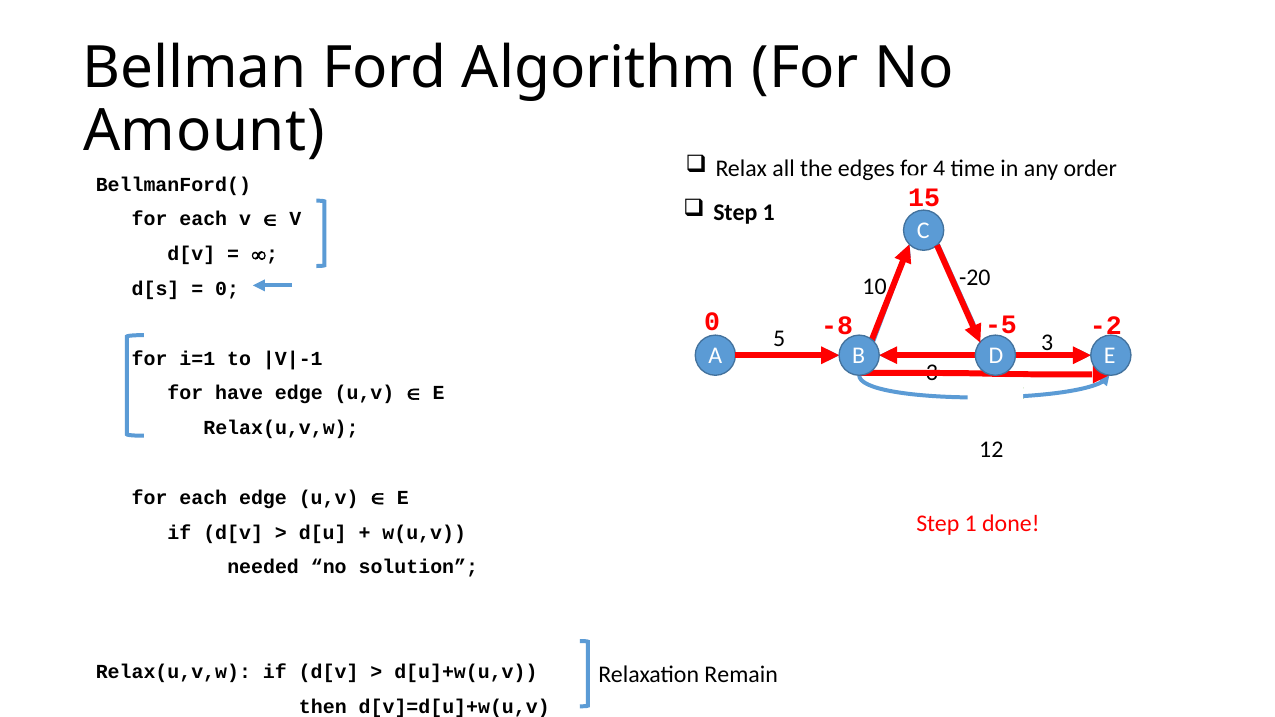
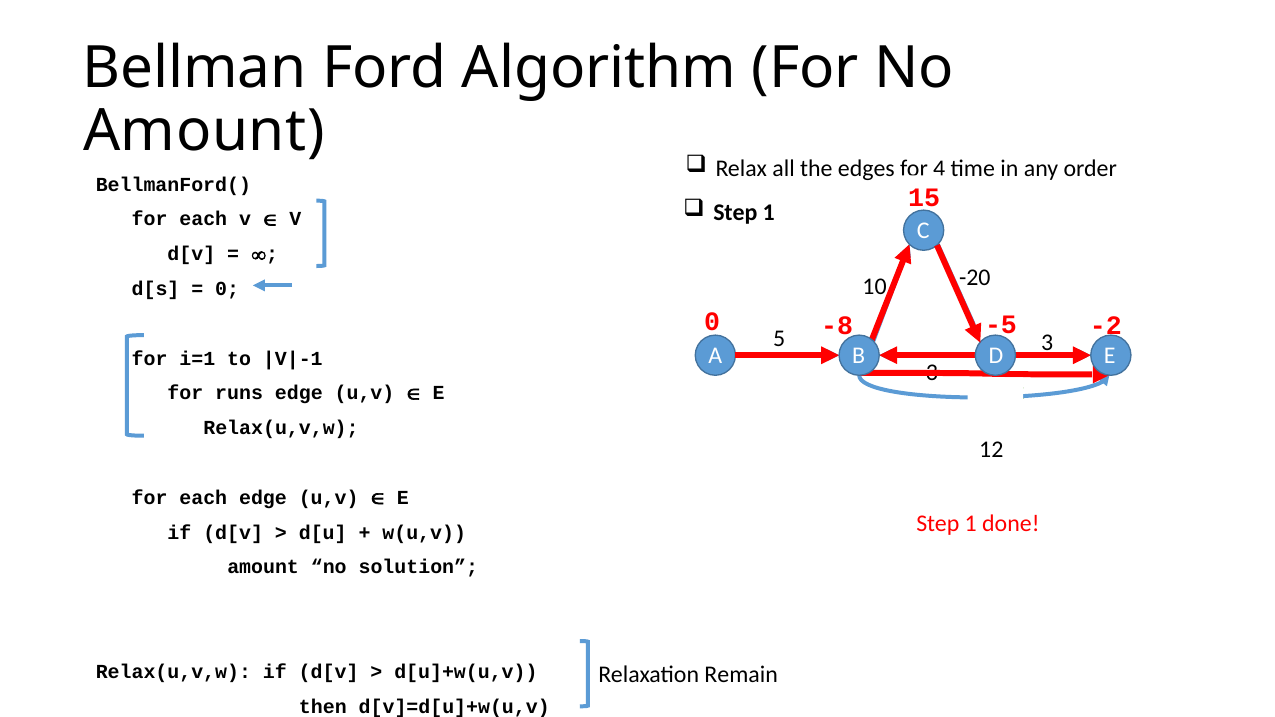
have: have -> runs (239, 393)
needed: needed -> amount (263, 568)
